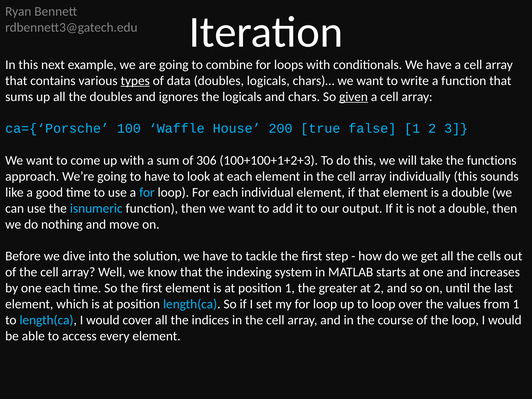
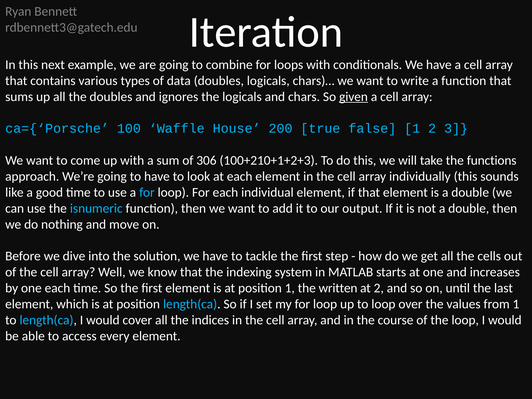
types underline: present -> none (135, 81)
100+100+1+2+3: 100+100+1+2+3 -> 100+210+1+2+3 (269, 160)
greater: greater -> written (338, 288)
